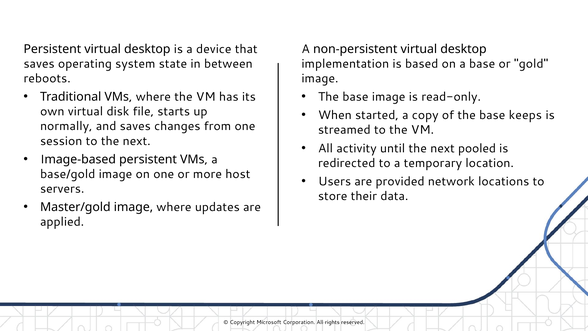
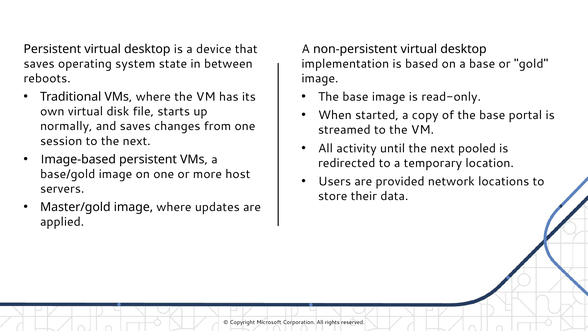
keeps: keeps -> portal (525, 115)
